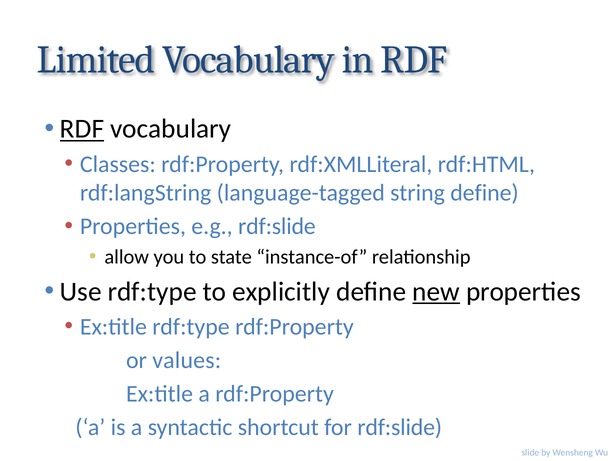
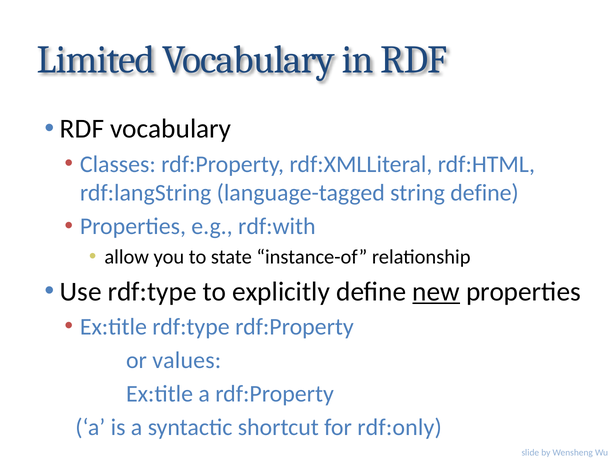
RDF underline: present -> none (82, 129)
e.g rdf:slide: rdf:slide -> rdf:with (277, 227)
for rdf:slide: rdf:slide -> rdf:only (400, 428)
